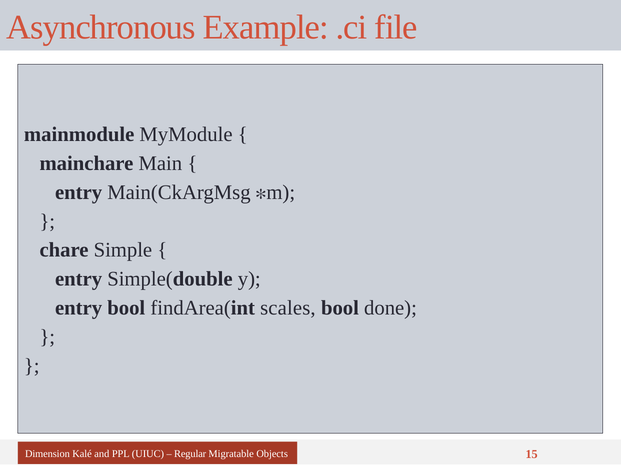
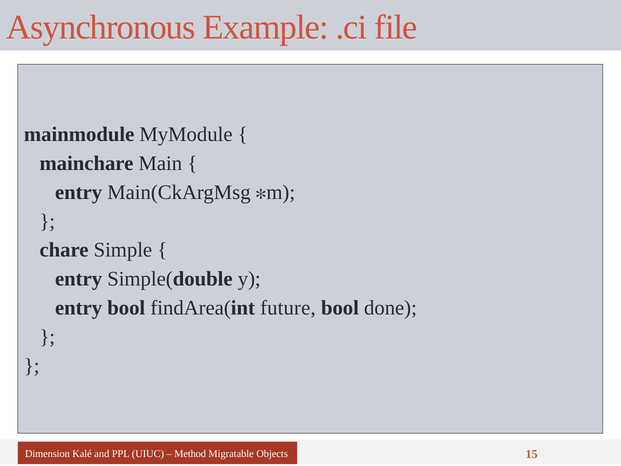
scales: scales -> future (288, 308)
Regular: Regular -> Method (190, 453)
